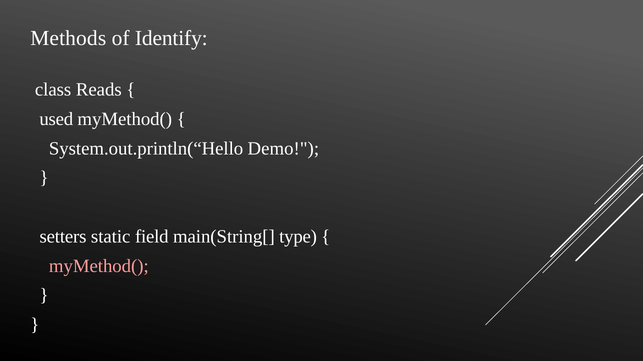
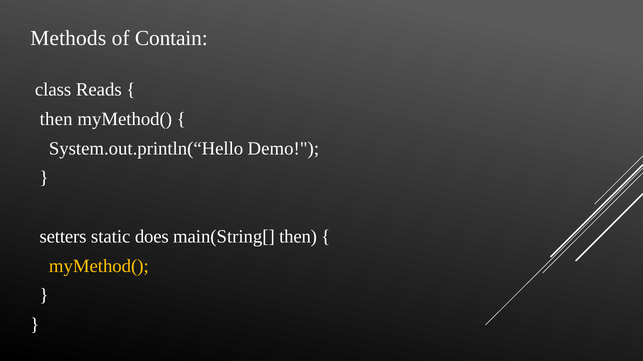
Identify: Identify -> Contain (171, 38)
used: used -> then (56, 119)
field: field -> does (152, 237)
main(String[ type: type -> then (298, 237)
myMethod( colour: pink -> yellow (99, 266)
